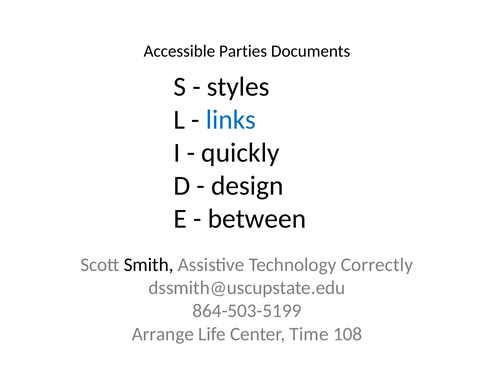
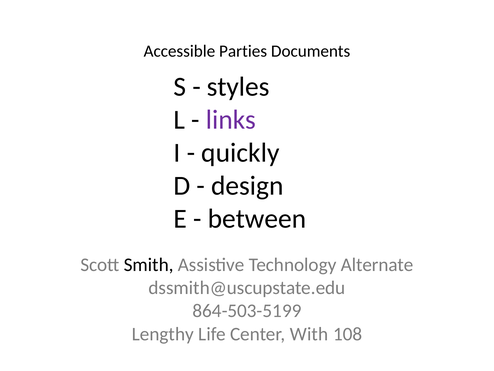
links colour: blue -> purple (231, 120)
Correctly: Correctly -> Alternate (377, 264)
Arrange: Arrange -> Lengthy (163, 334)
Time: Time -> With (309, 334)
